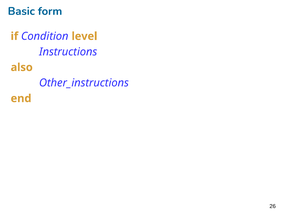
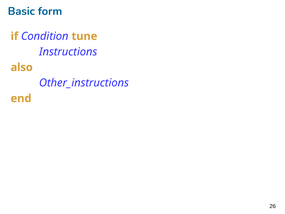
level: level -> tune (84, 36)
